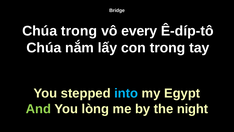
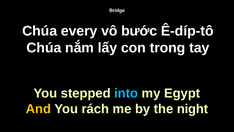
Chúa trong: trong -> every (79, 31)
every: every -> bước (139, 31)
And colour: light green -> yellow (38, 109)
lòng: lòng -> rách (95, 109)
